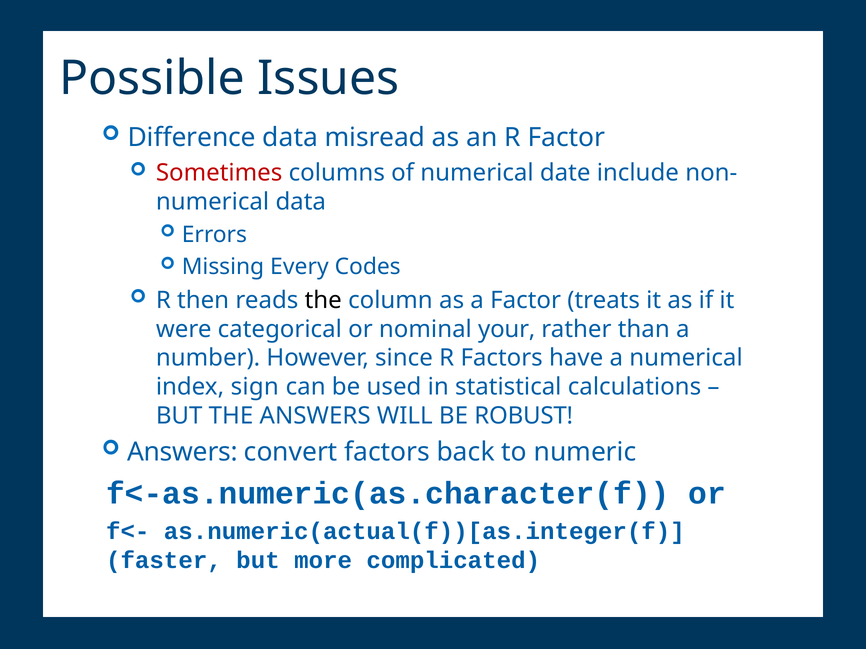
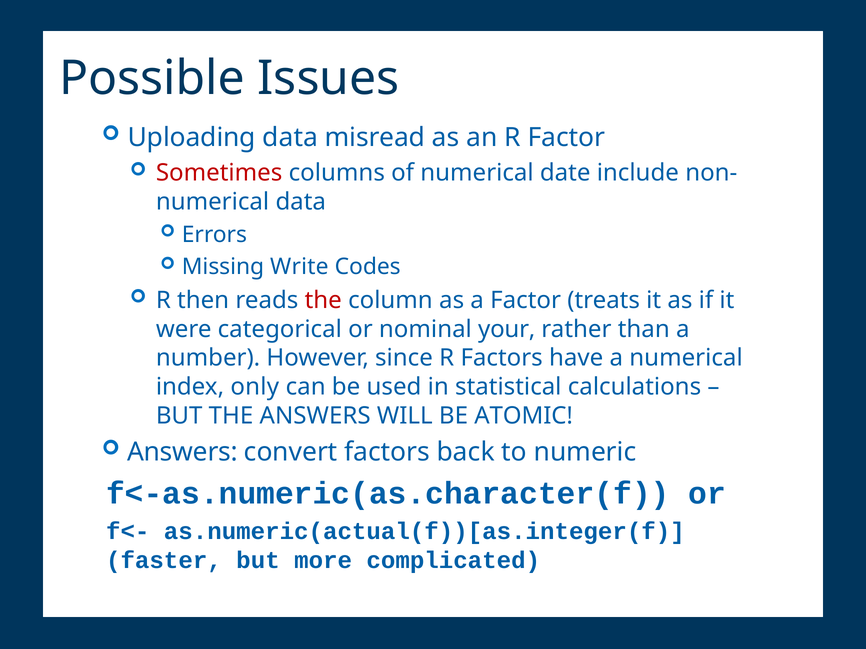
Difference: Difference -> Uploading (192, 138)
Every: Every -> Write (299, 267)
the colour: black -> red (323, 300)
sign: sign -> only (255, 387)
ROBUST: ROBUST -> ATOMIC (524, 416)
